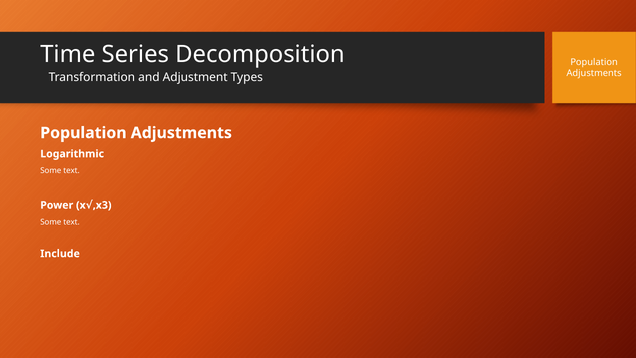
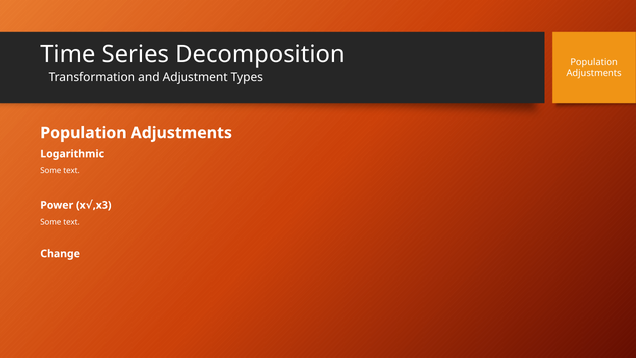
Include: Include -> Change (60, 254)
